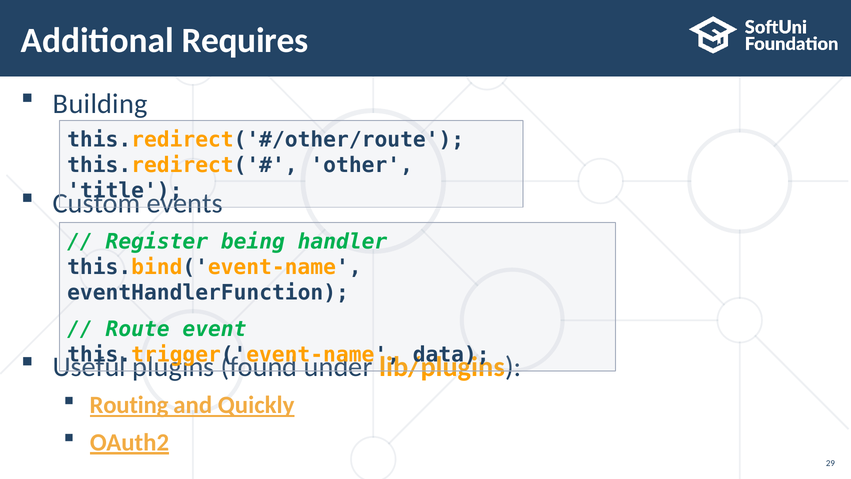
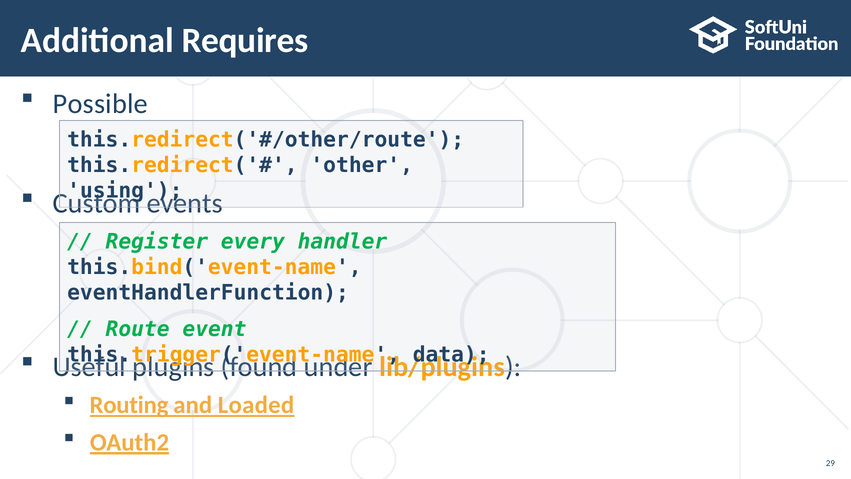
Building: Building -> Possible (100, 104)
title: title -> using (125, 191)
being: being -> every (253, 242)
Quickly: Quickly -> Loaded (256, 405)
